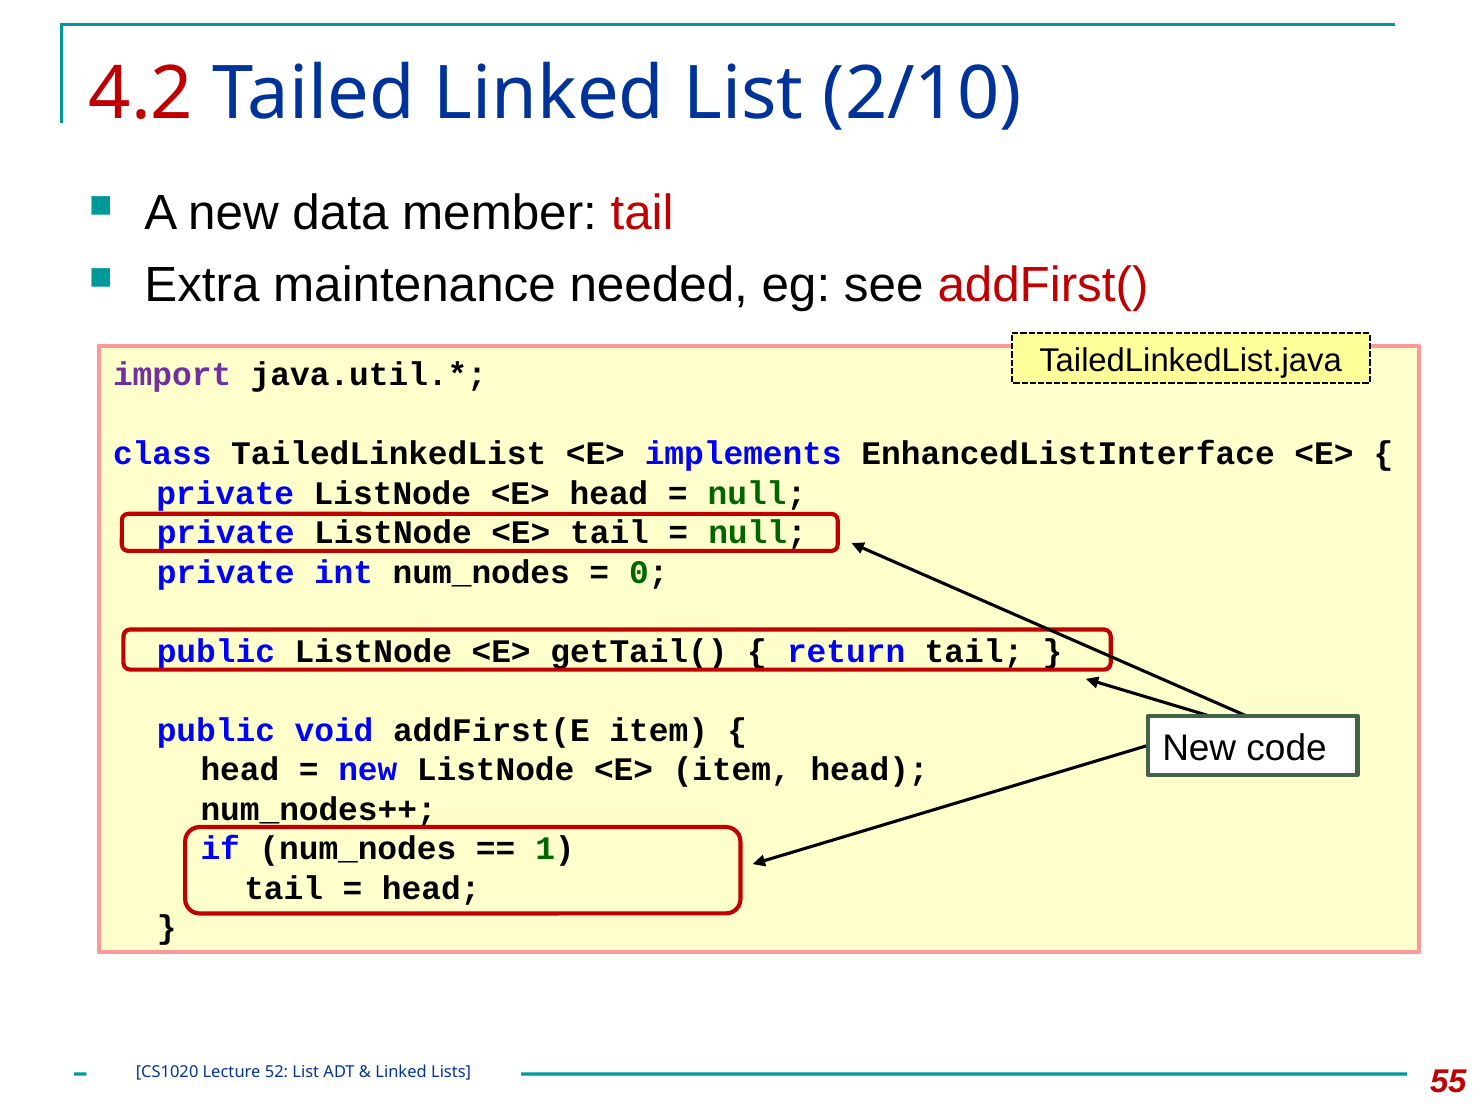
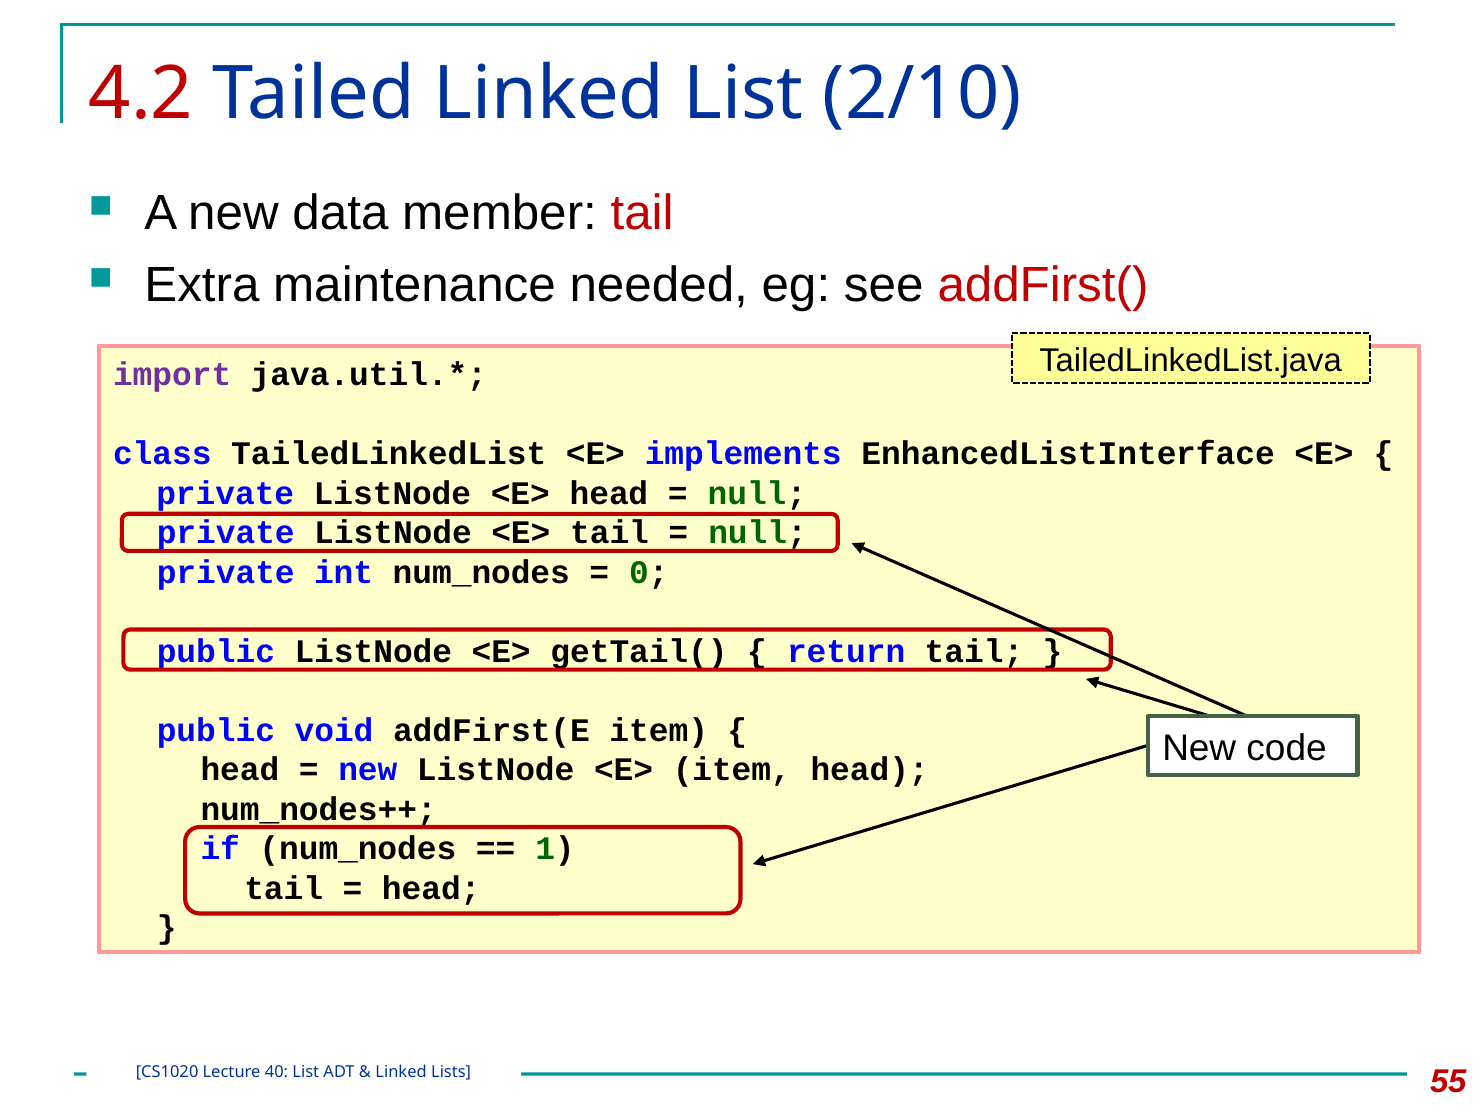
52: 52 -> 40 (276, 1072)
